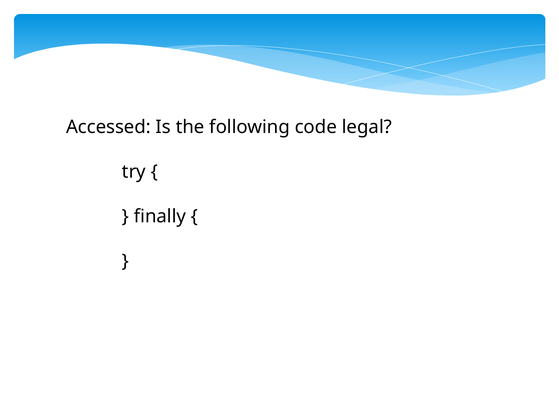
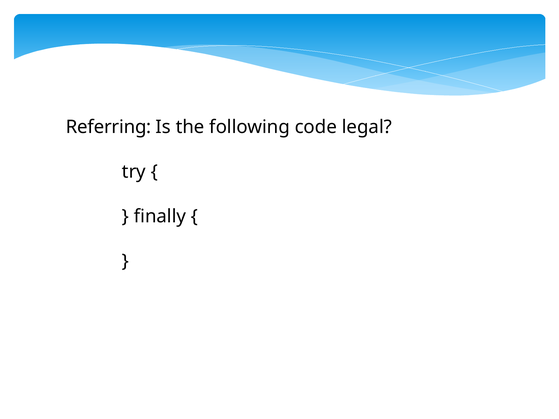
Accessed: Accessed -> Referring (109, 127)
